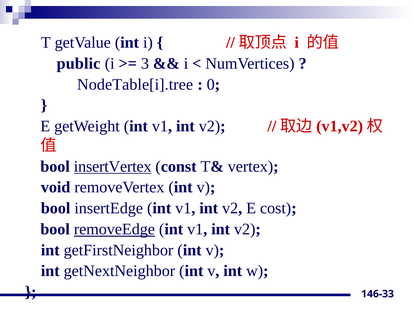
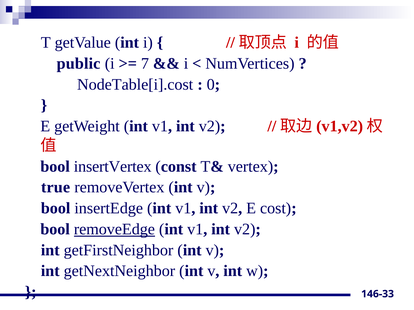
3: 3 -> 7 (145, 64)
NodeTable[i].tree: NodeTable[i].tree -> NodeTable[i].cost (135, 85)
insertVertex underline: present -> none (113, 167)
void: void -> true (56, 188)
